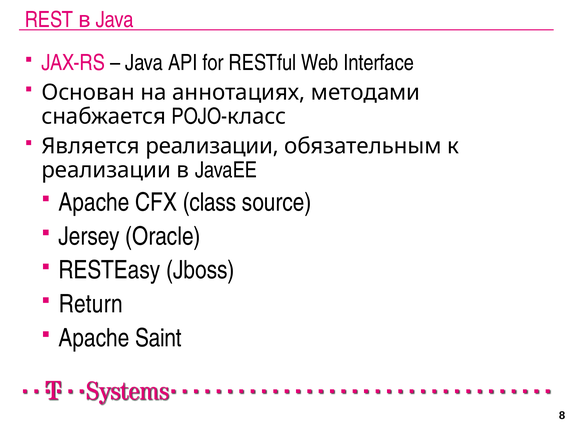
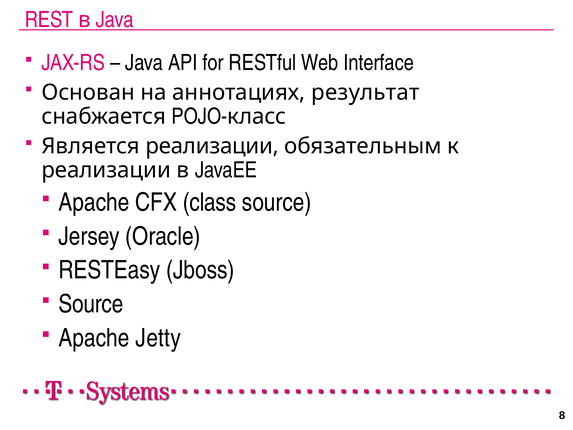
методами: методами -> результат (365, 92)
Return: Return -> Source (91, 304)
Saint: Saint -> Jetty (158, 338)
